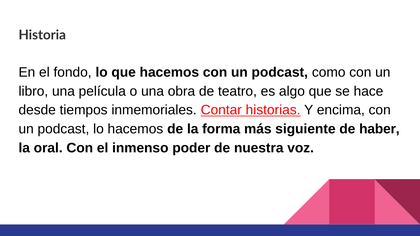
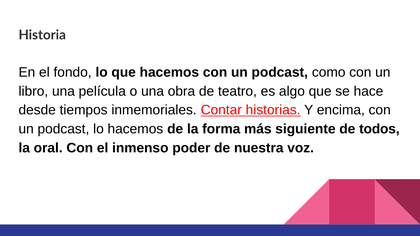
haber: haber -> todos (379, 129)
